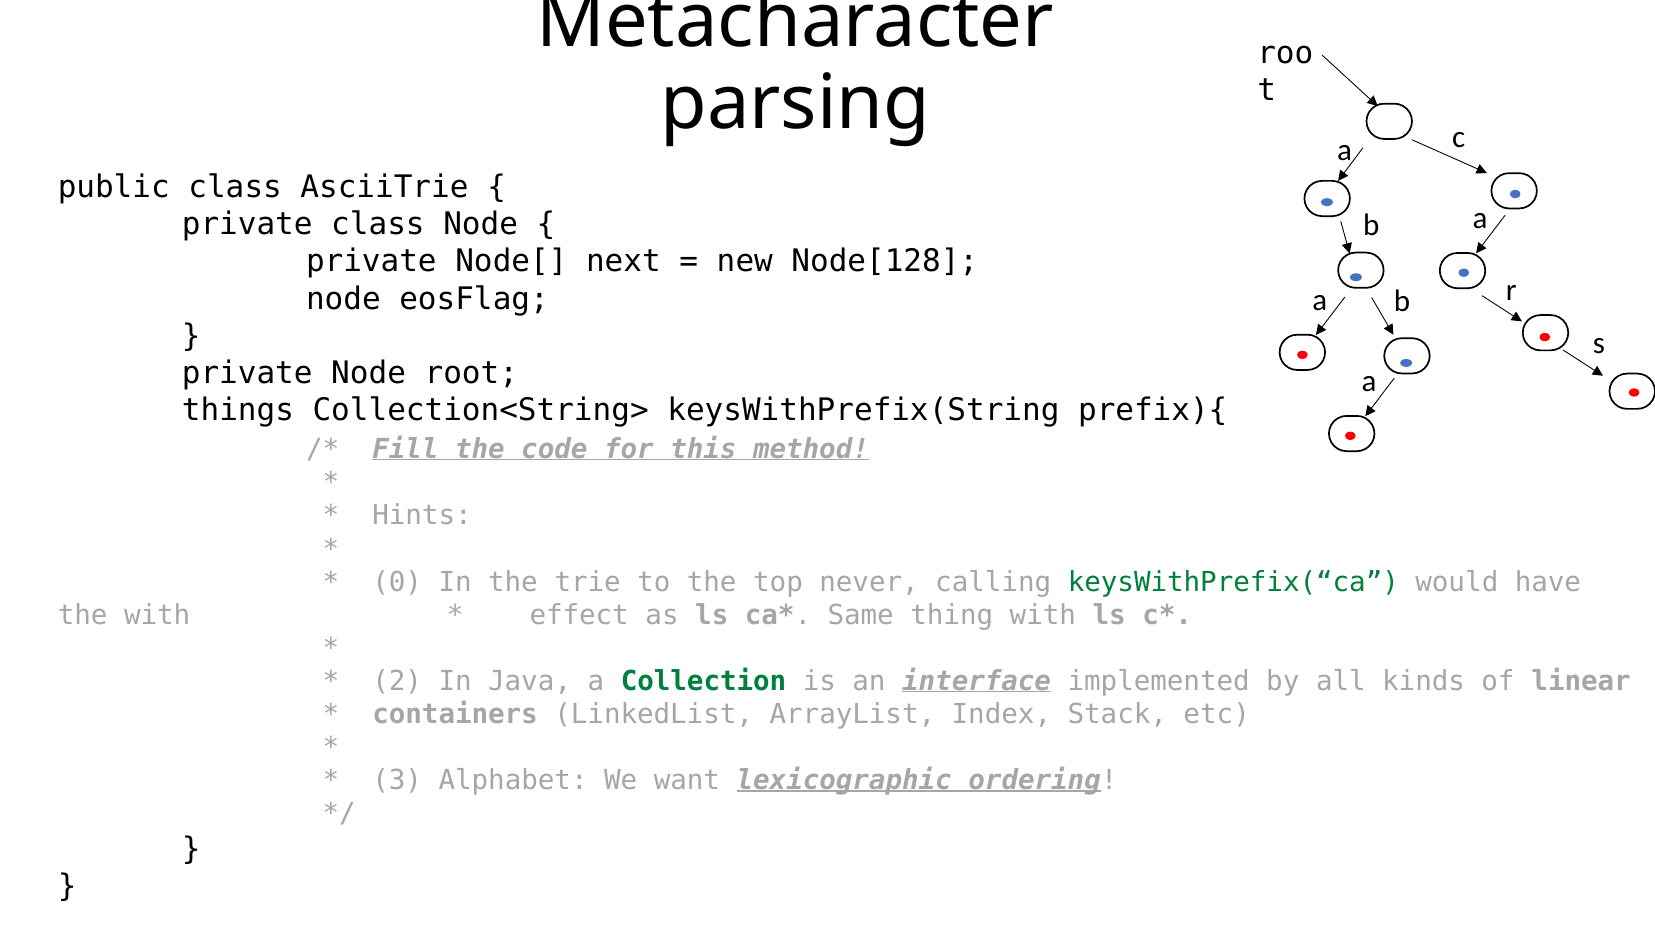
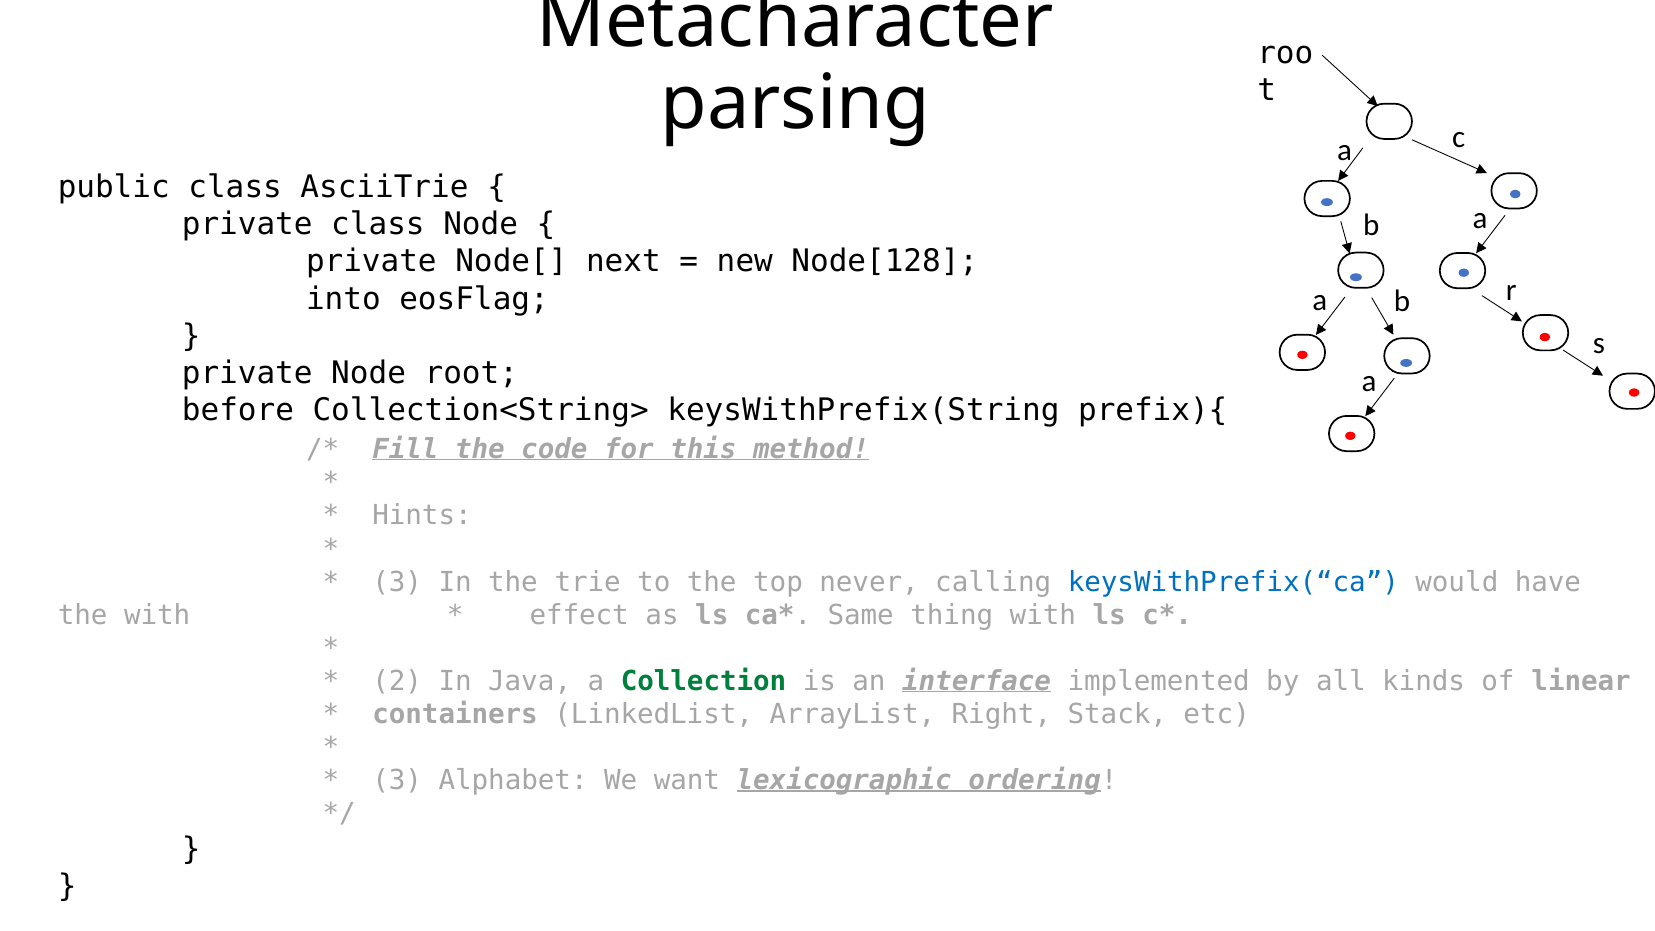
node: node -> into (343, 299)
things: things -> before (238, 411)
0: 0 -> 3 (397, 582)
keysWithPrefix(“ca colour: green -> blue (1233, 582)
Index: Index -> Right (1001, 714)
